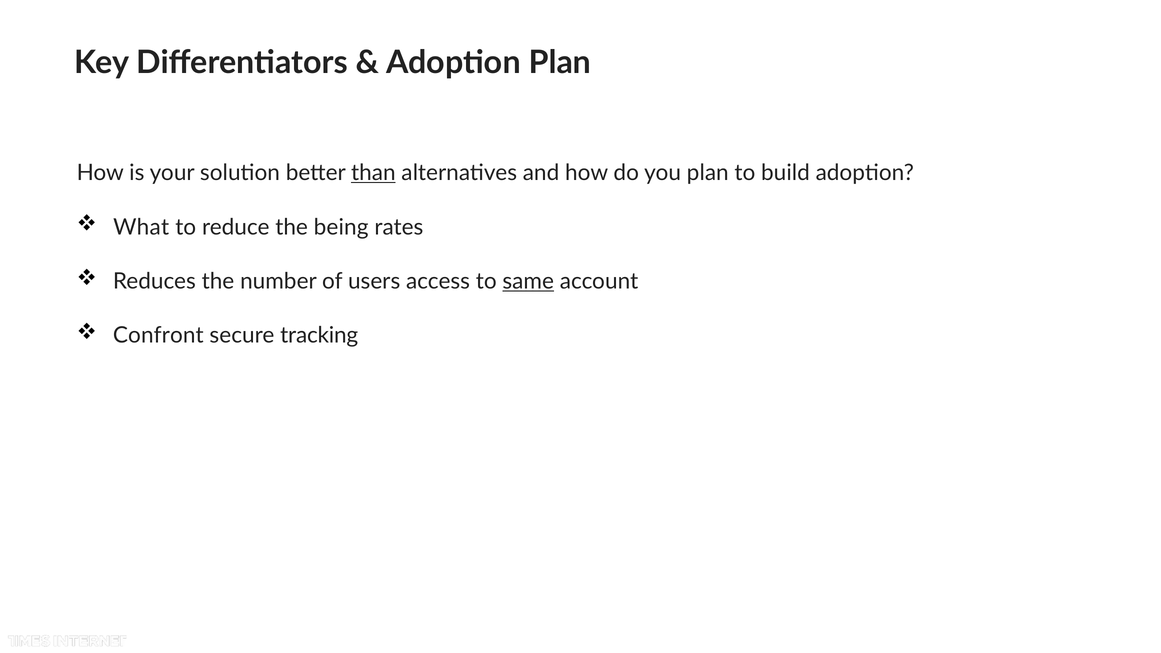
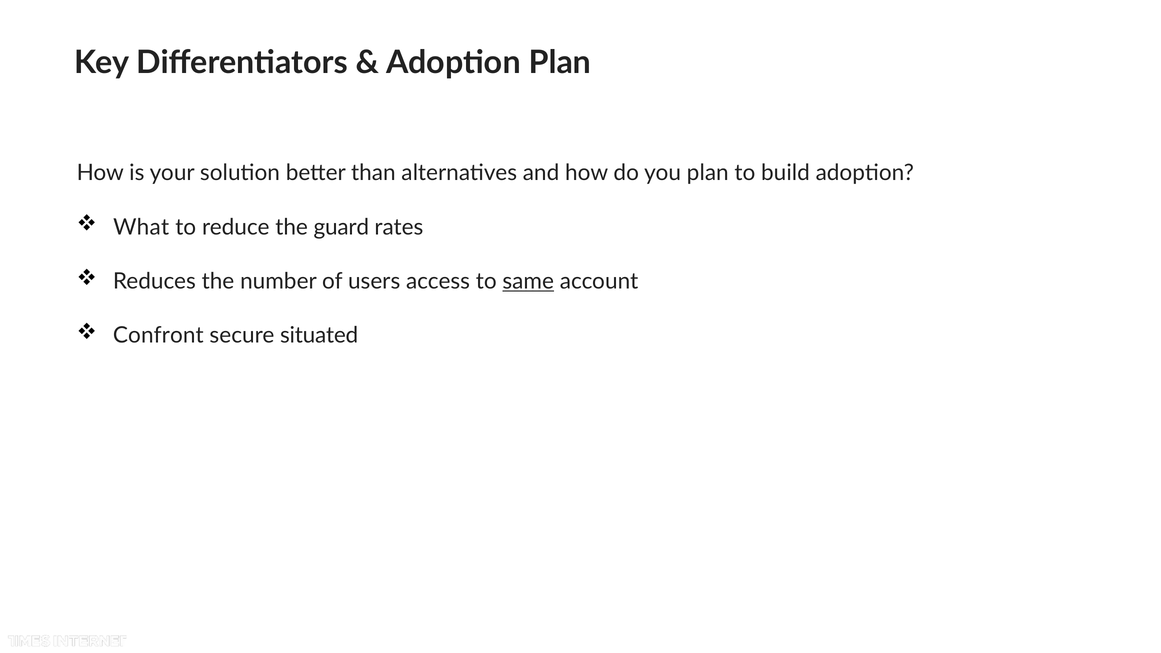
than underline: present -> none (373, 173)
being: being -> guard (341, 227)
tracking: tracking -> situated (319, 336)
